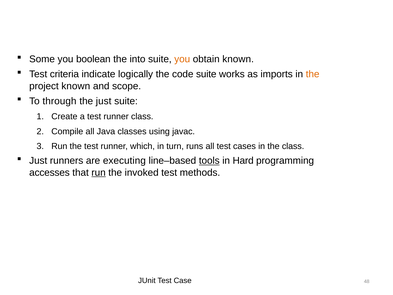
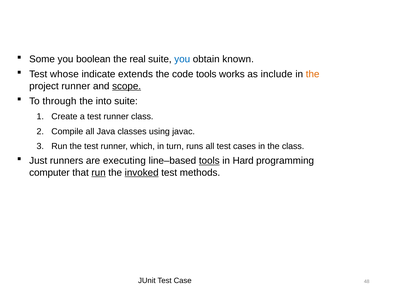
into: into -> real (138, 59)
you colour: orange -> blue (182, 59)
criteria: criteria -> whose (64, 74)
logically: logically -> extends (136, 74)
code suite: suite -> tools (206, 74)
imports: imports -> include (277, 74)
project known: known -> runner (76, 86)
scope underline: none -> present (127, 86)
the just: just -> into (104, 101)
accesses: accesses -> computer (49, 172)
invoked underline: none -> present (142, 172)
